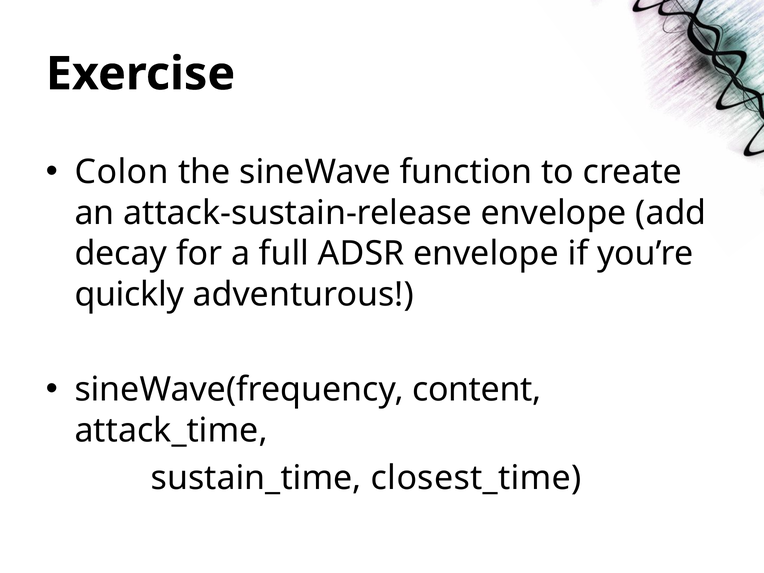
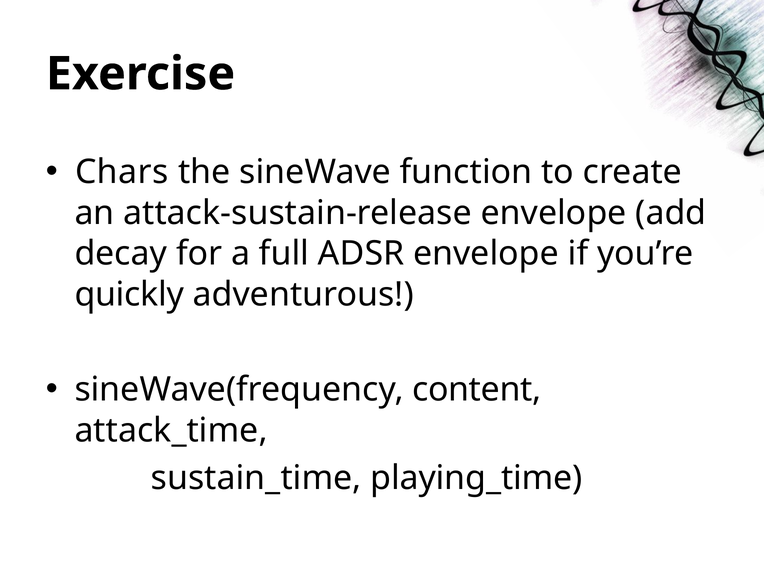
Colon: Colon -> Chars (122, 172)
closest_time: closest_time -> playing_time (476, 478)
